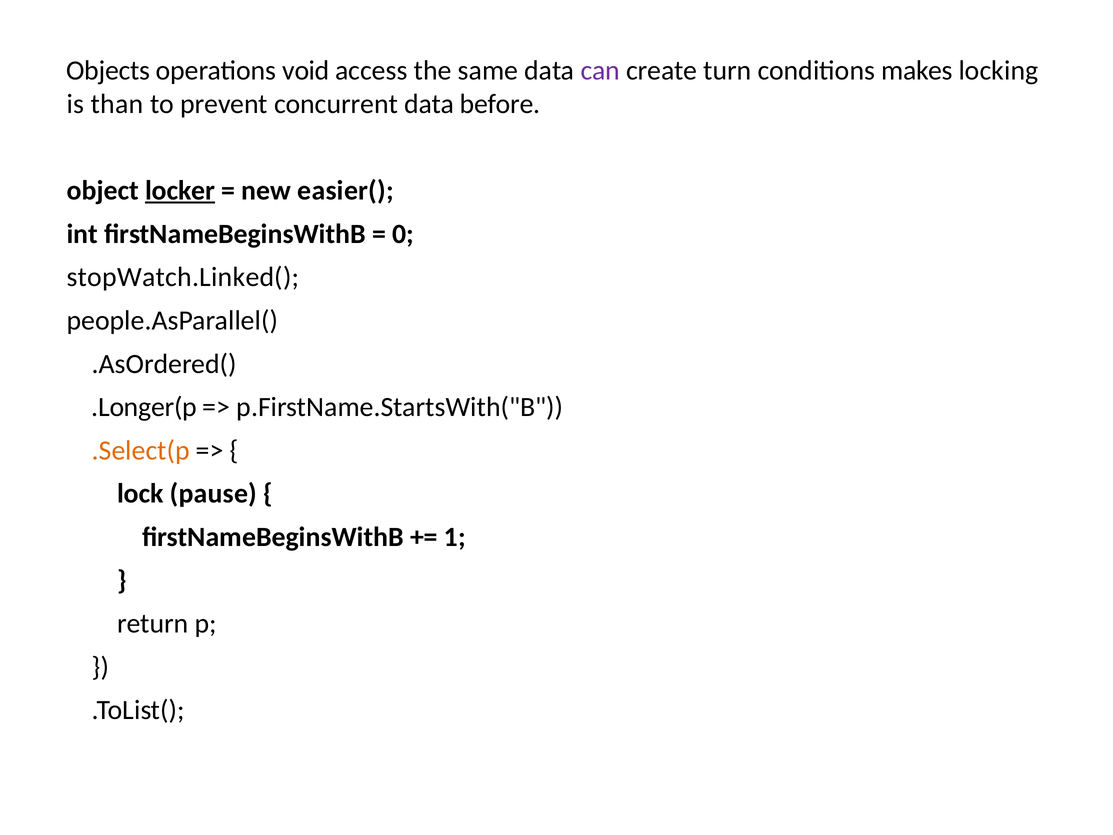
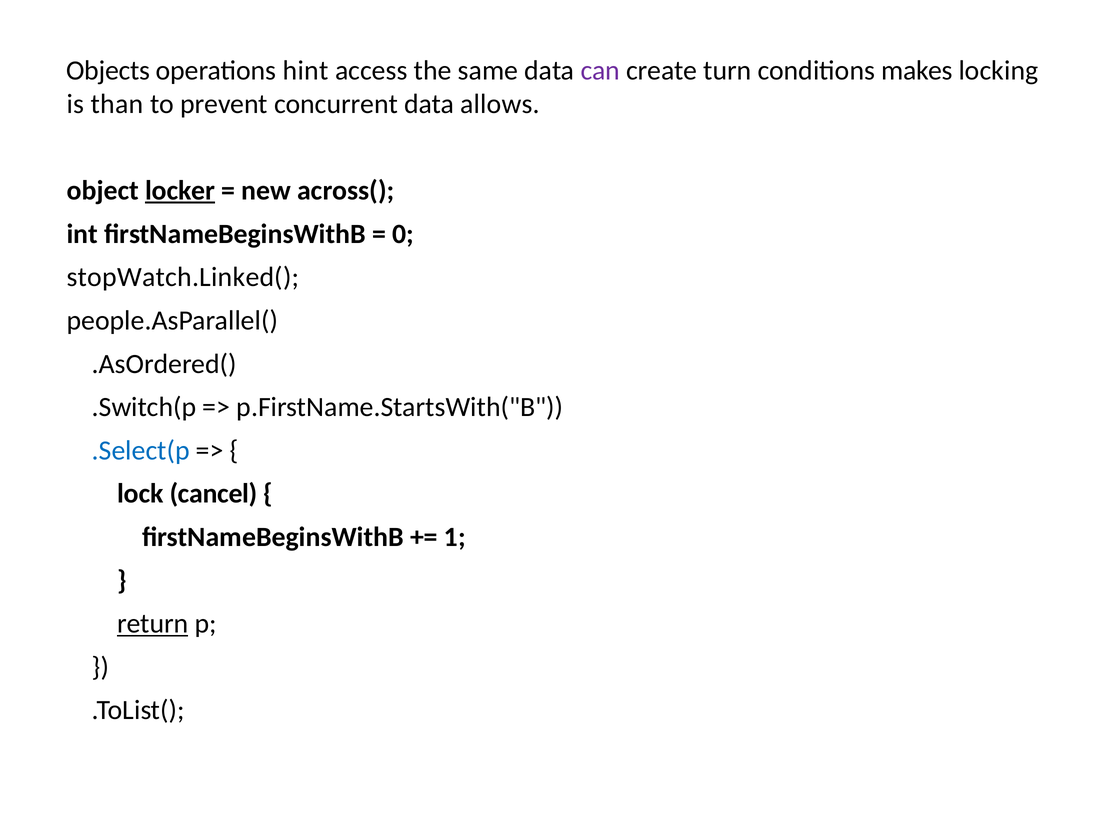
void: void -> hint (306, 71)
before: before -> allows (500, 104)
easier(: easier( -> across( (346, 191)
.Longer(p: .Longer(p -> .Switch(p (144, 407)
.Select(p colour: orange -> blue (141, 450)
pause: pause -> cancel (214, 494)
return underline: none -> present (153, 623)
